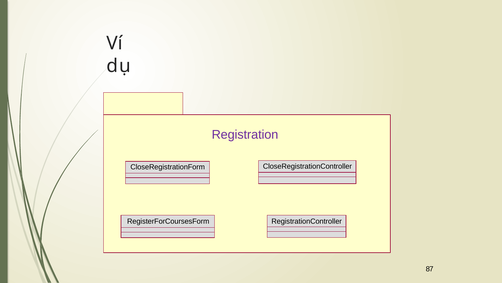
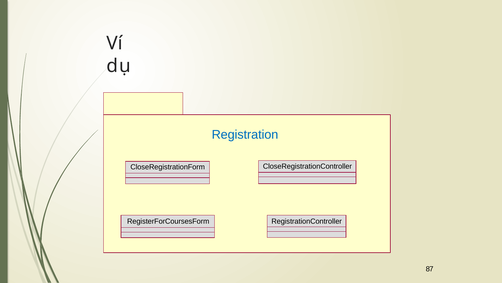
Registration colour: purple -> blue (245, 134)
